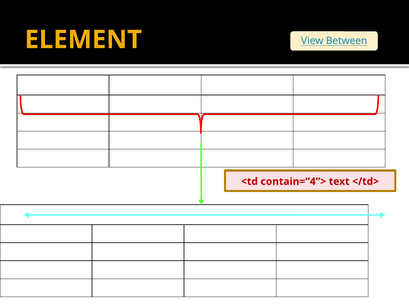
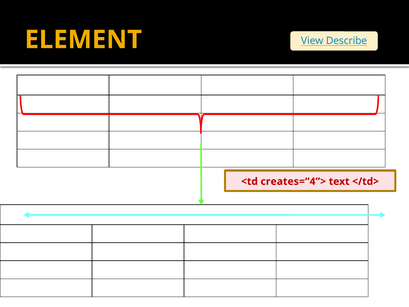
Between: Between -> Describe (347, 41)
contain=“4”>: contain=“4”> -> creates=“4”> (293, 181)
